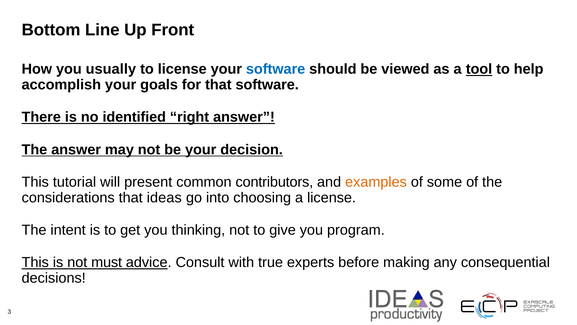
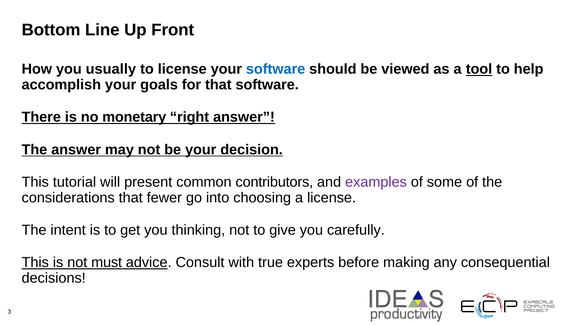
identified: identified -> monetary (134, 117)
examples colour: orange -> purple (376, 182)
ideas: ideas -> fewer (164, 197)
program: program -> carefully (356, 230)
